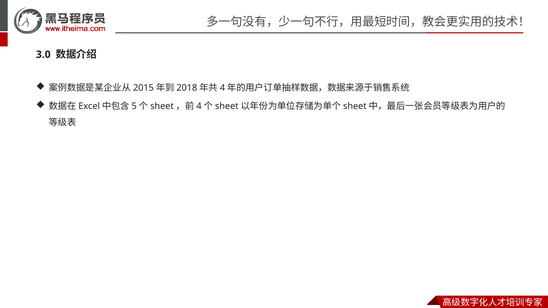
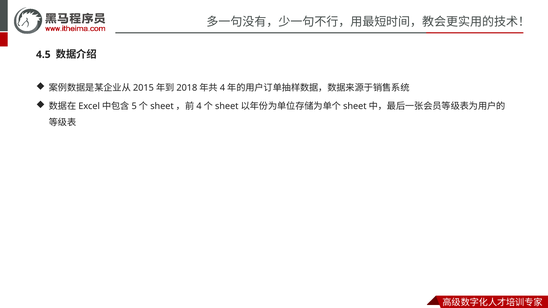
3.0: 3.0 -> 4.5 (43, 55)
